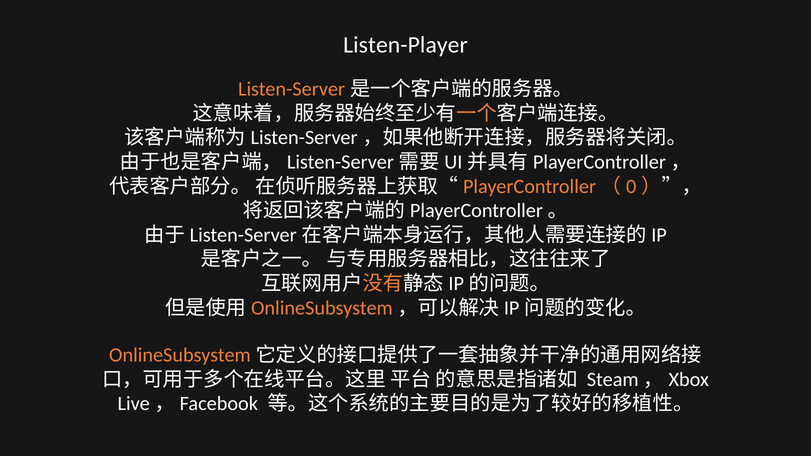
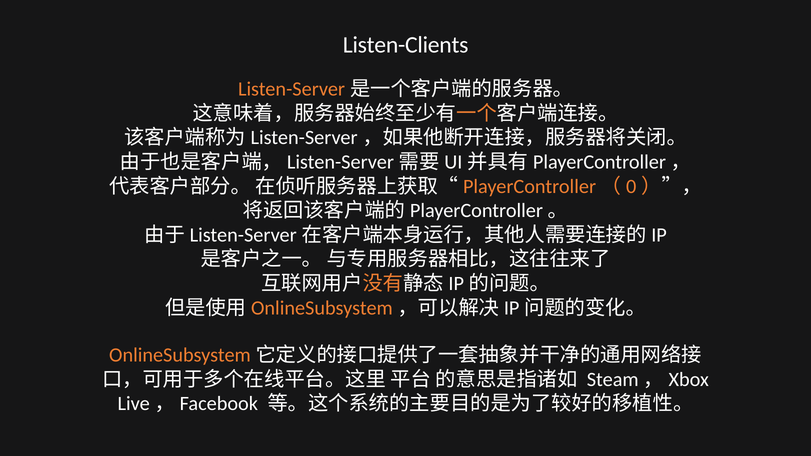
Listen-Player: Listen-Player -> Listen-Clients (406, 45)
